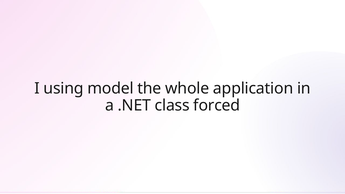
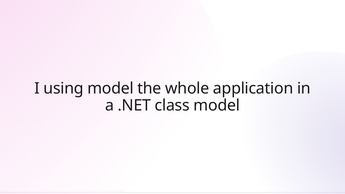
class forced: forced -> model (217, 105)
